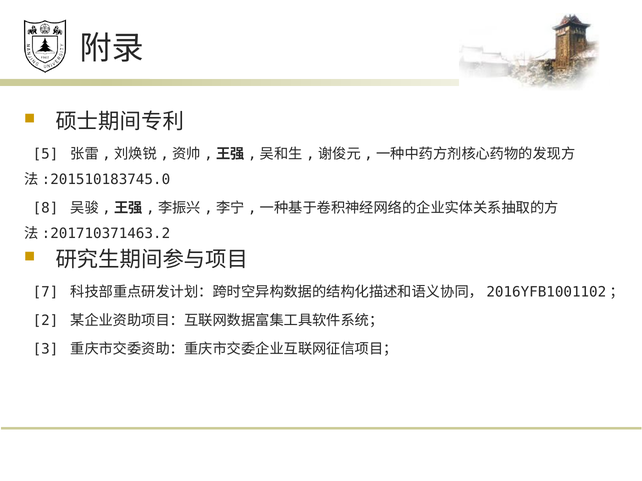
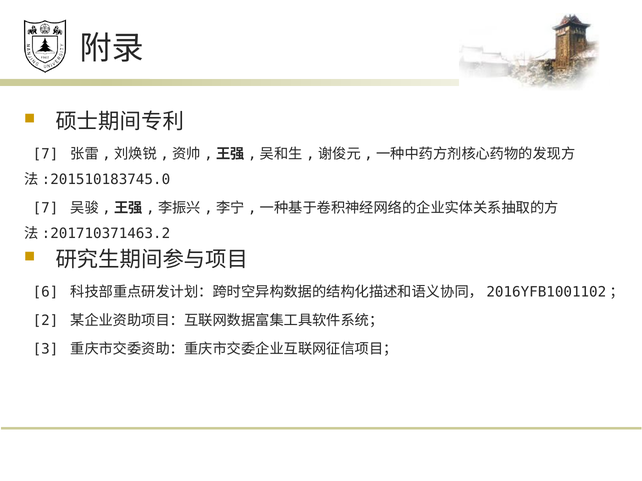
5: 5 -> 7 (46, 154)
8: 8 -> 7 (46, 208)
7: 7 -> 6 (46, 292)
